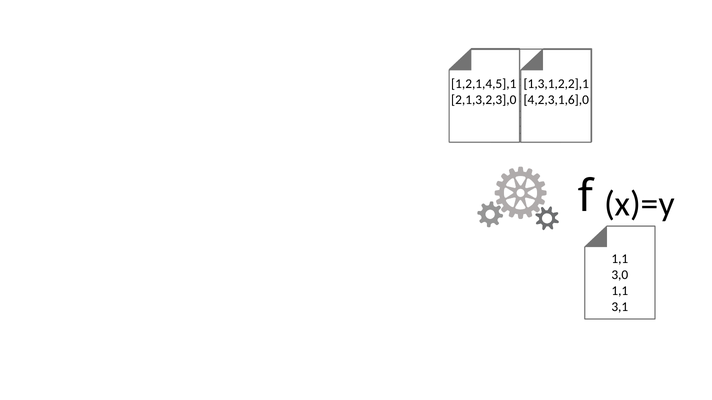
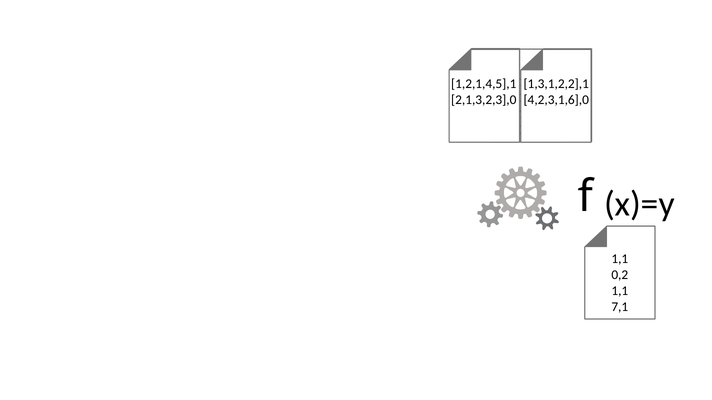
3,0: 3,0 -> 0,2 (620, 275)
3,1: 3,1 -> 7,1 (620, 307)
